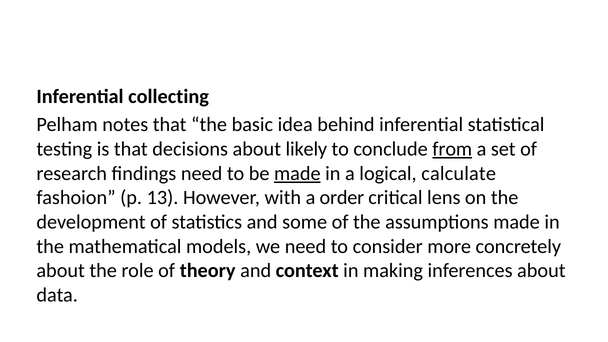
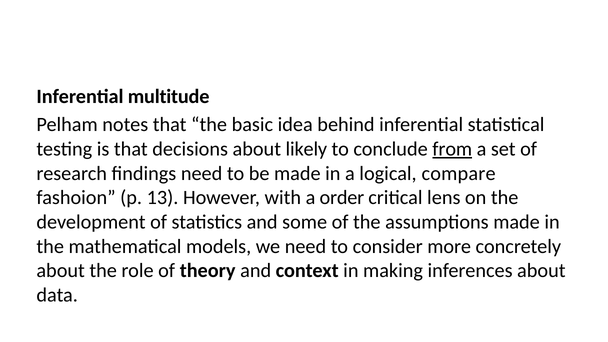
collecting: collecting -> multitude (169, 96)
made underline: present -> none (297, 173)
calculate: calculate -> compare (459, 173)
